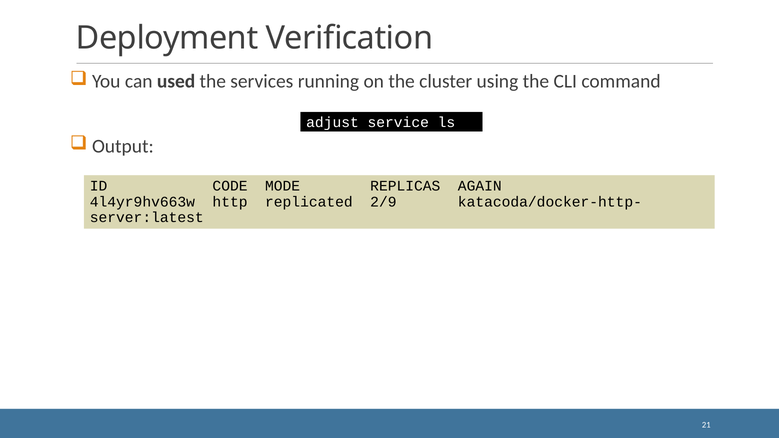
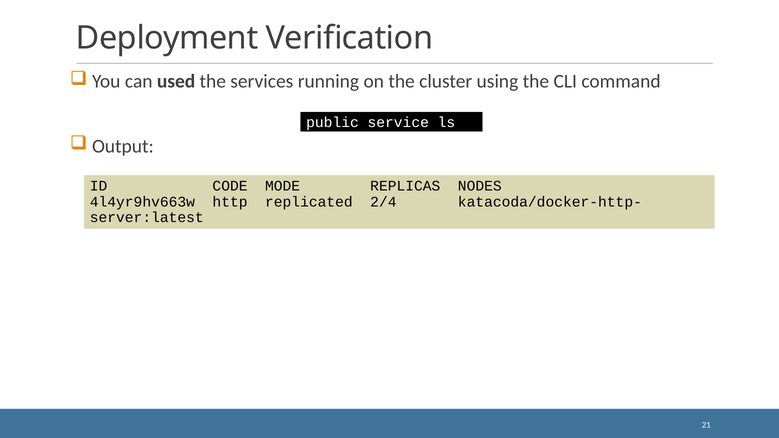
adjust: adjust -> public (333, 123)
AGAIN: AGAIN -> NODES (480, 186)
2/9: 2/9 -> 2/4 (383, 202)
